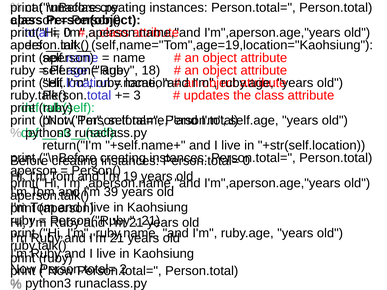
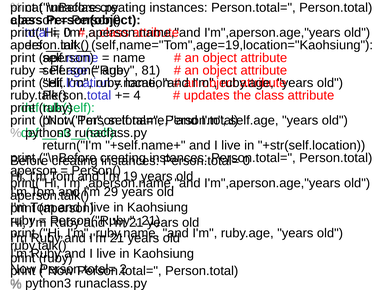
18: 18 -> 81 (151, 70)
3: 3 -> 4 (137, 95)
39: 39 -> 29 (111, 192)
